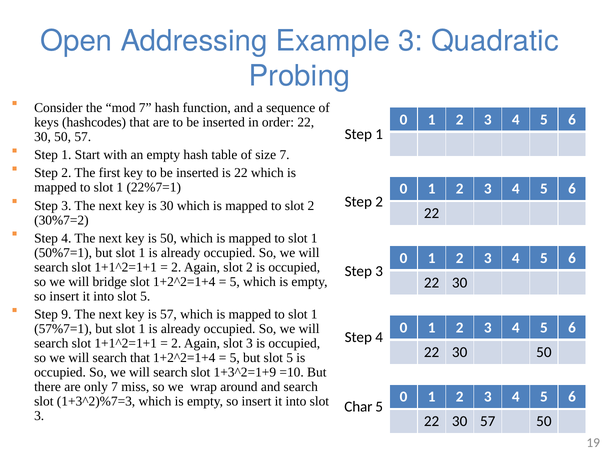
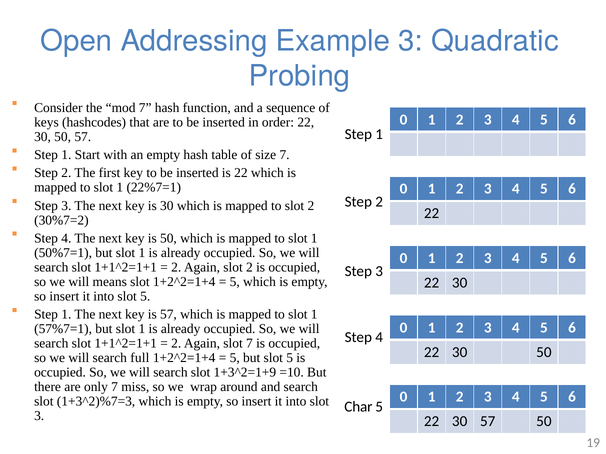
bridge: bridge -> means (110, 282)
9: 9 -> 1 (66, 315)
Again slot 3: 3 -> 7 (249, 344)
search that: that -> full (140, 358)
